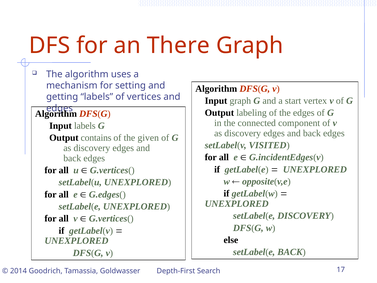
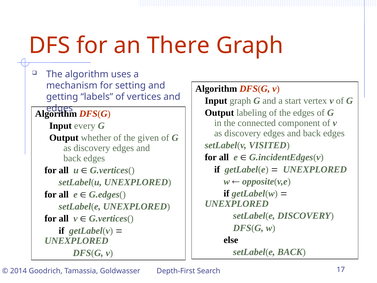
Input labels: labels -> every (85, 126)
contains: contains -> whether (96, 138)
